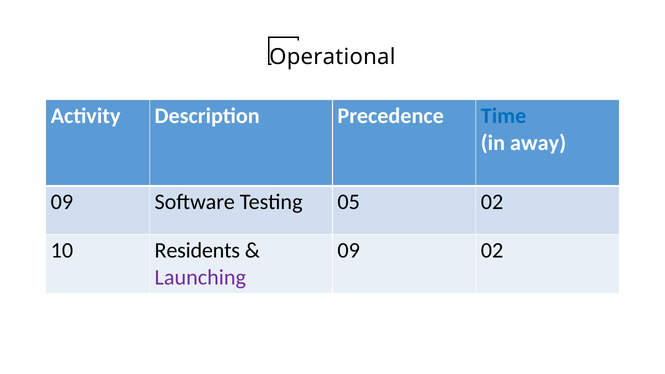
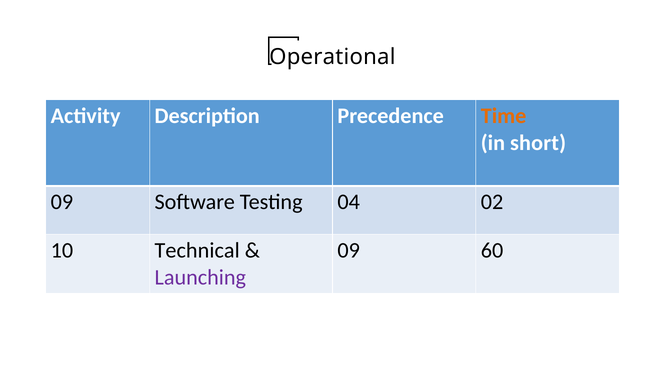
Time colour: blue -> orange (504, 116)
away: away -> short (538, 143)
05: 05 -> 04 (349, 202)
Residents: Residents -> Technical (197, 251)
09 02: 02 -> 60 (492, 251)
